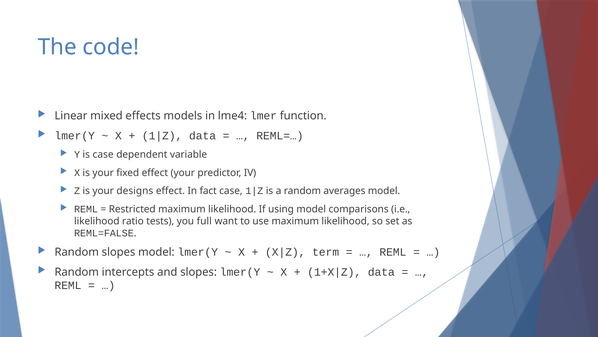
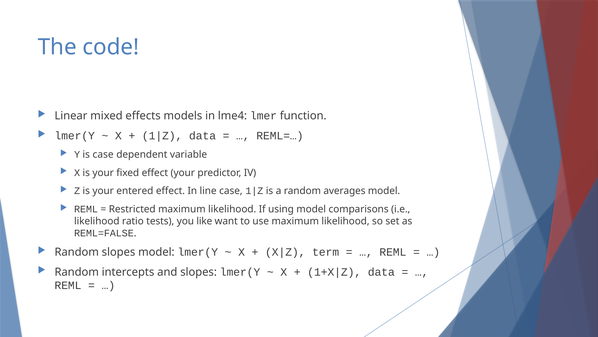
designs: designs -> entered (135, 191)
fact: fact -> line (208, 191)
full: full -> like (204, 221)
